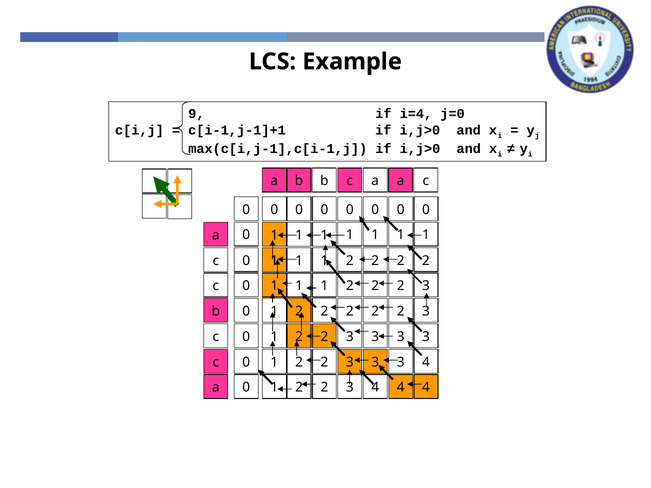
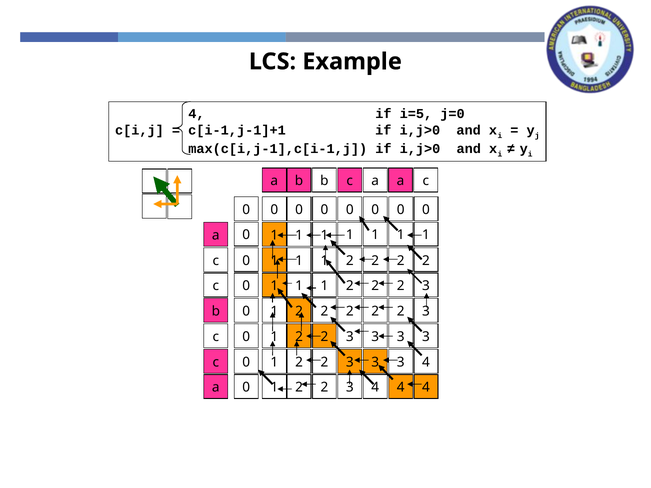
9: 9 -> 4 (196, 114)
i=4: i=4 -> i=5 (416, 114)
